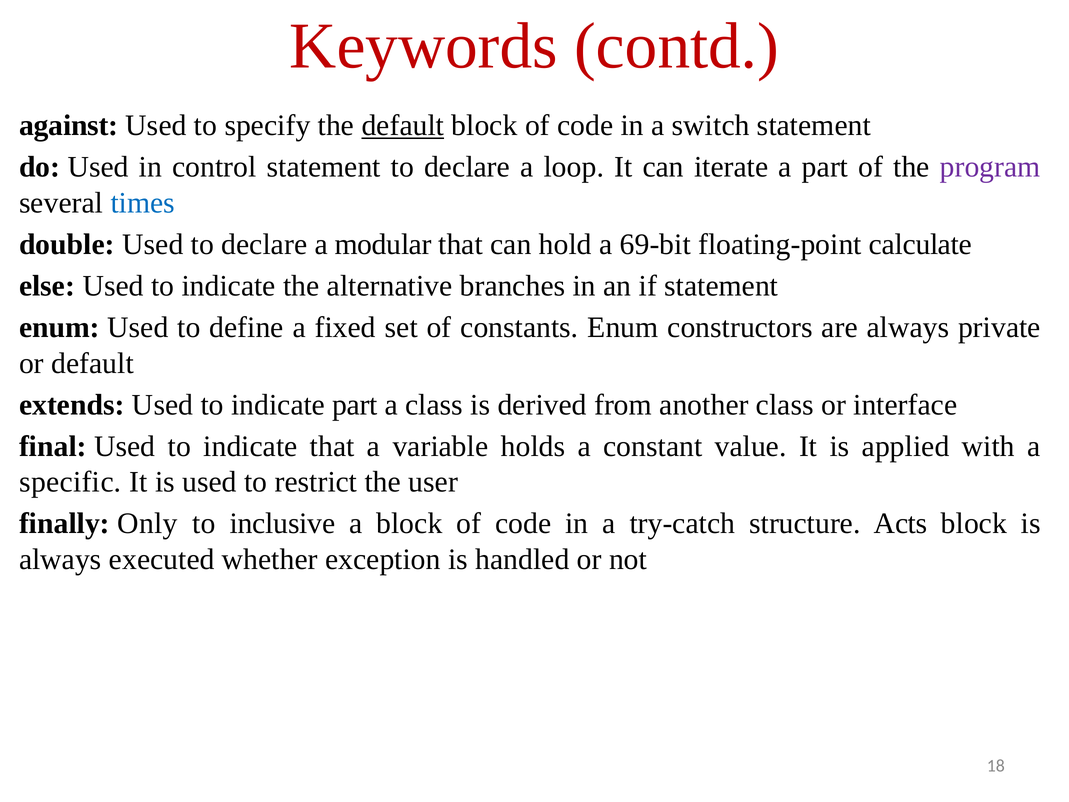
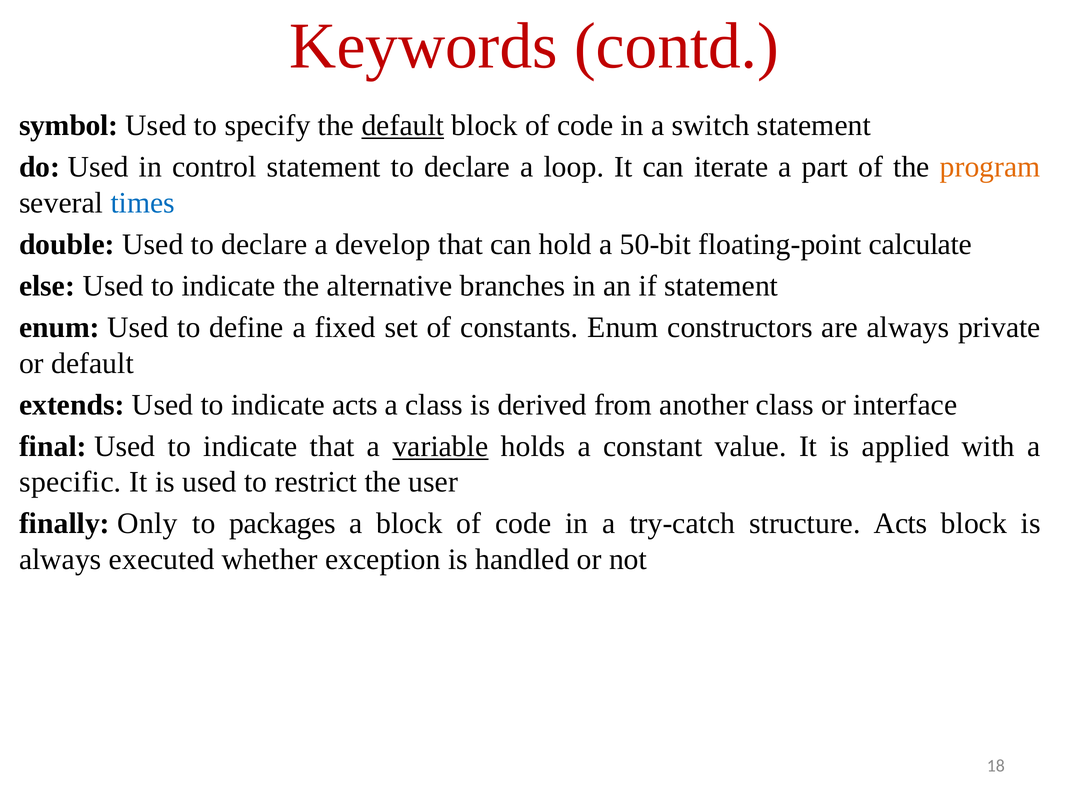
against: against -> symbol (69, 125)
program colour: purple -> orange (990, 167)
modular: modular -> develop (383, 244)
69-bit: 69-bit -> 50-bit (655, 244)
indicate part: part -> acts (355, 405)
variable underline: none -> present (440, 446)
inclusive: inclusive -> packages (283, 523)
